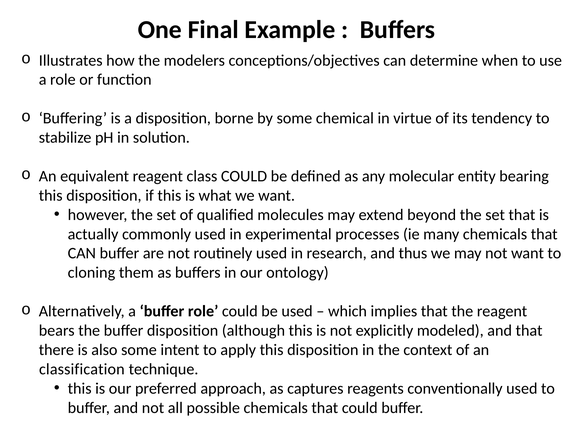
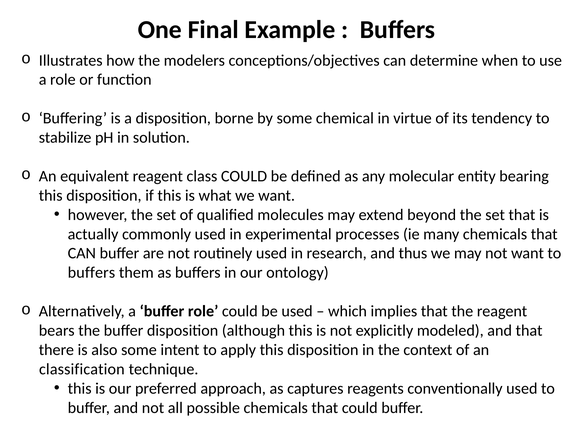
cloning: cloning -> buffers (91, 273)
